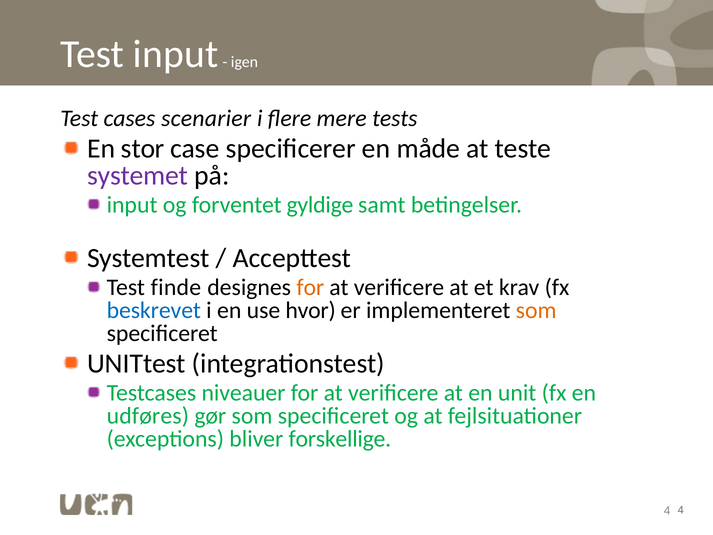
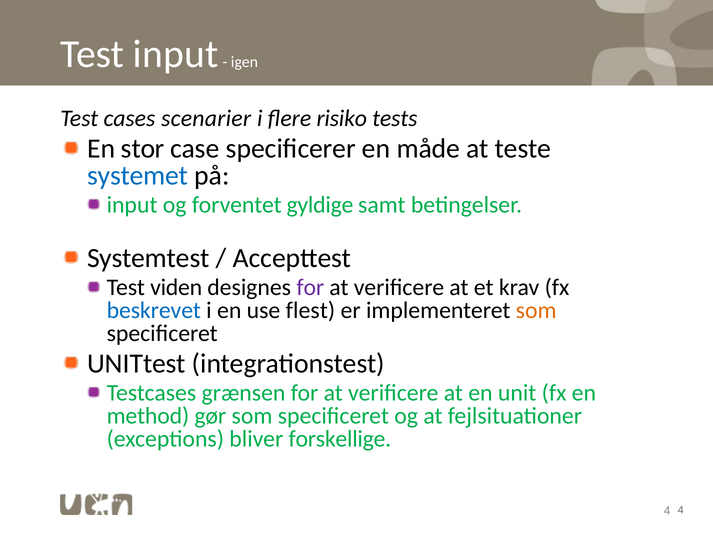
mere: mere -> risiko (342, 119)
systemet colour: purple -> blue (138, 175)
finde: finde -> viden (176, 288)
for colour: orange -> purple (310, 288)
hvor: hvor -> flest (310, 310)
niveauer: niveauer -> grænsen (243, 393)
udføres: udføres -> method (148, 416)
